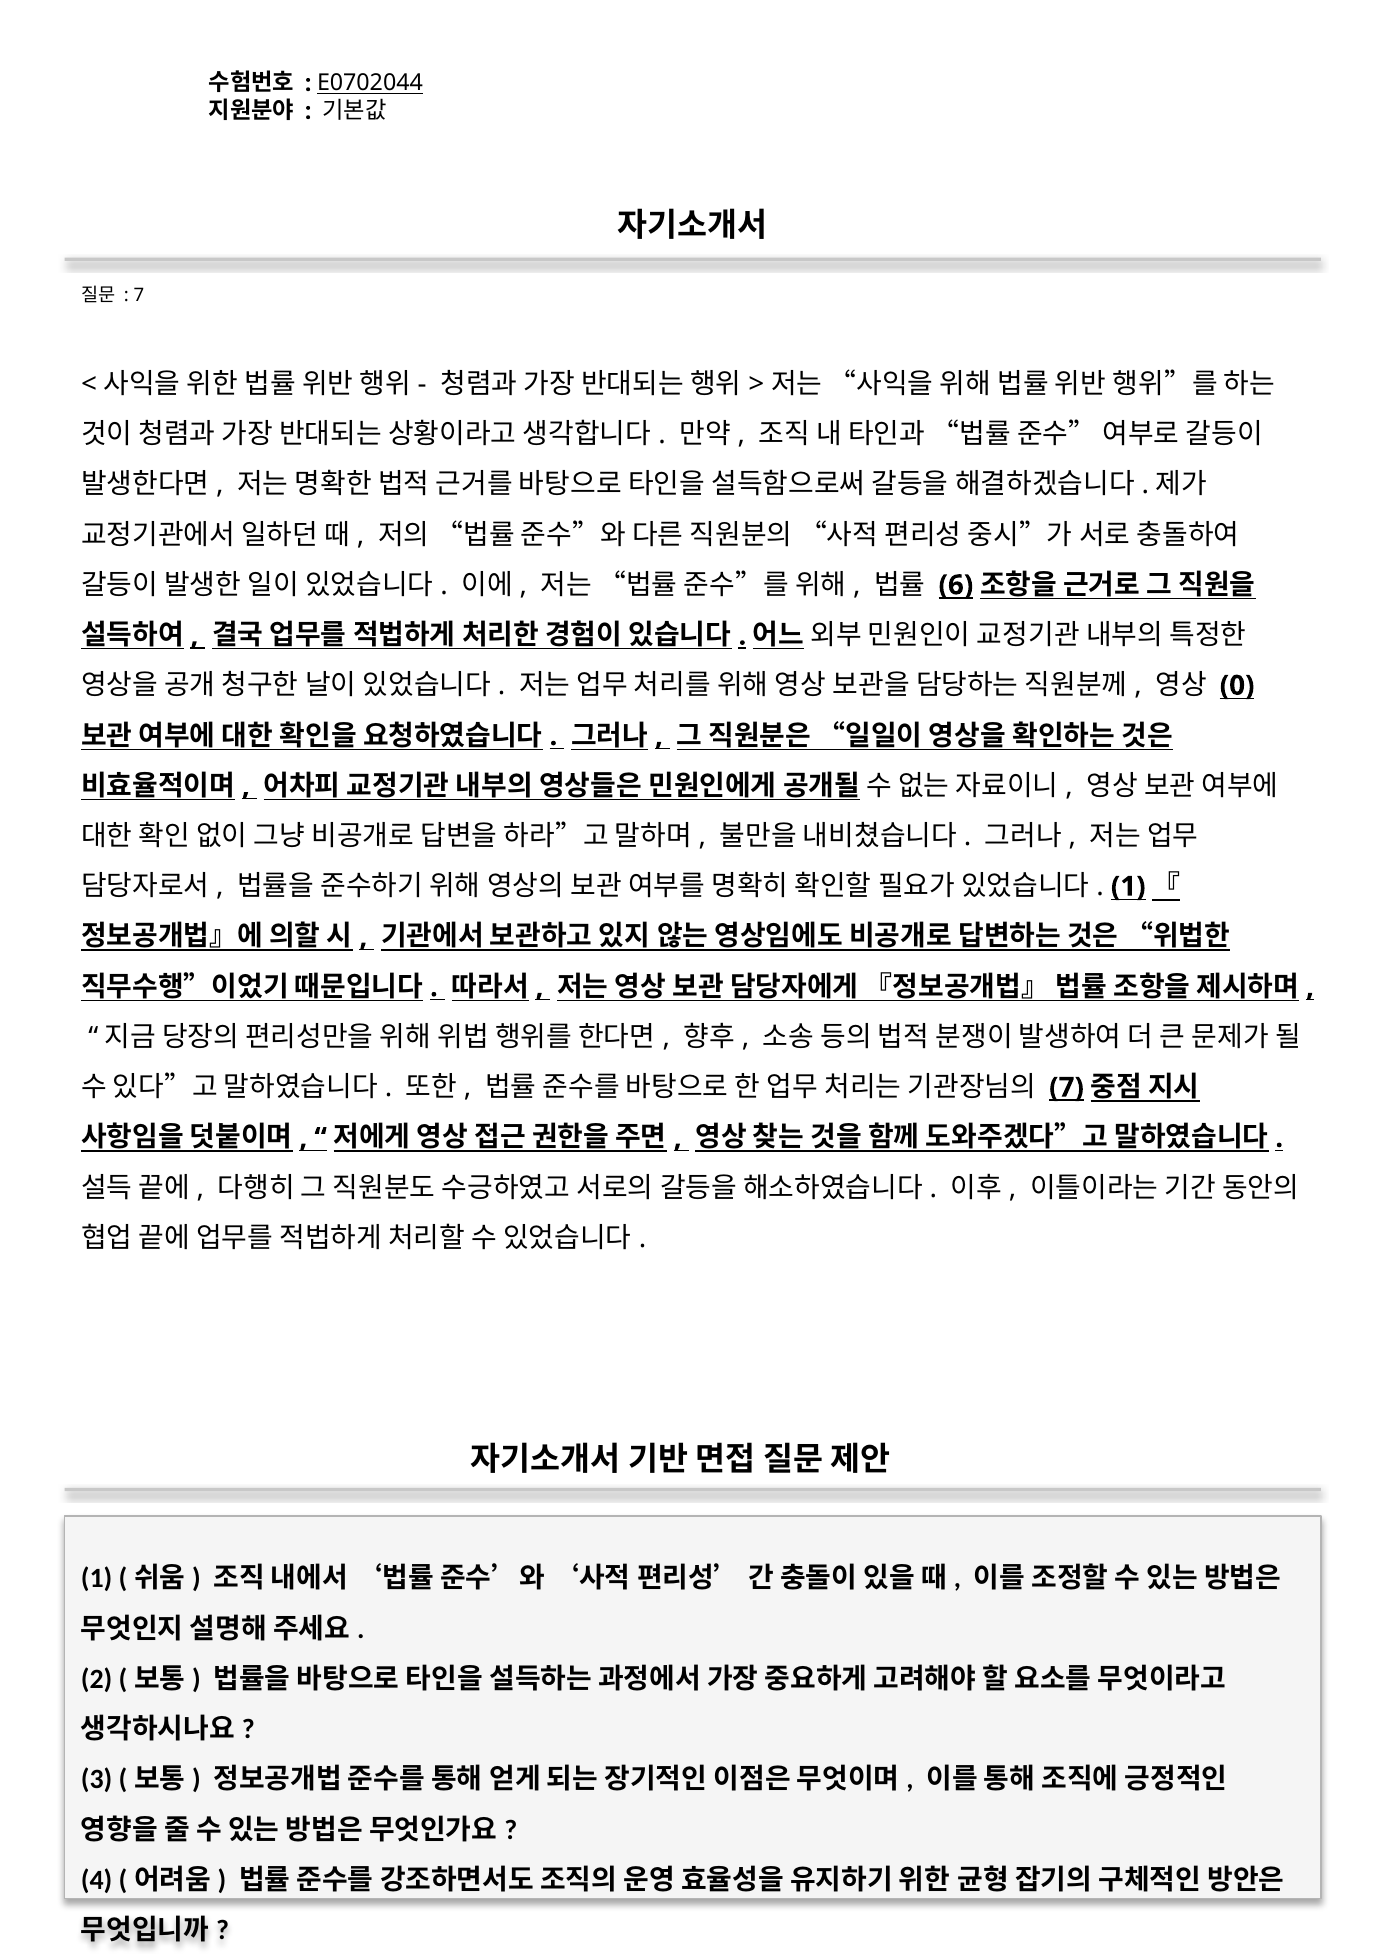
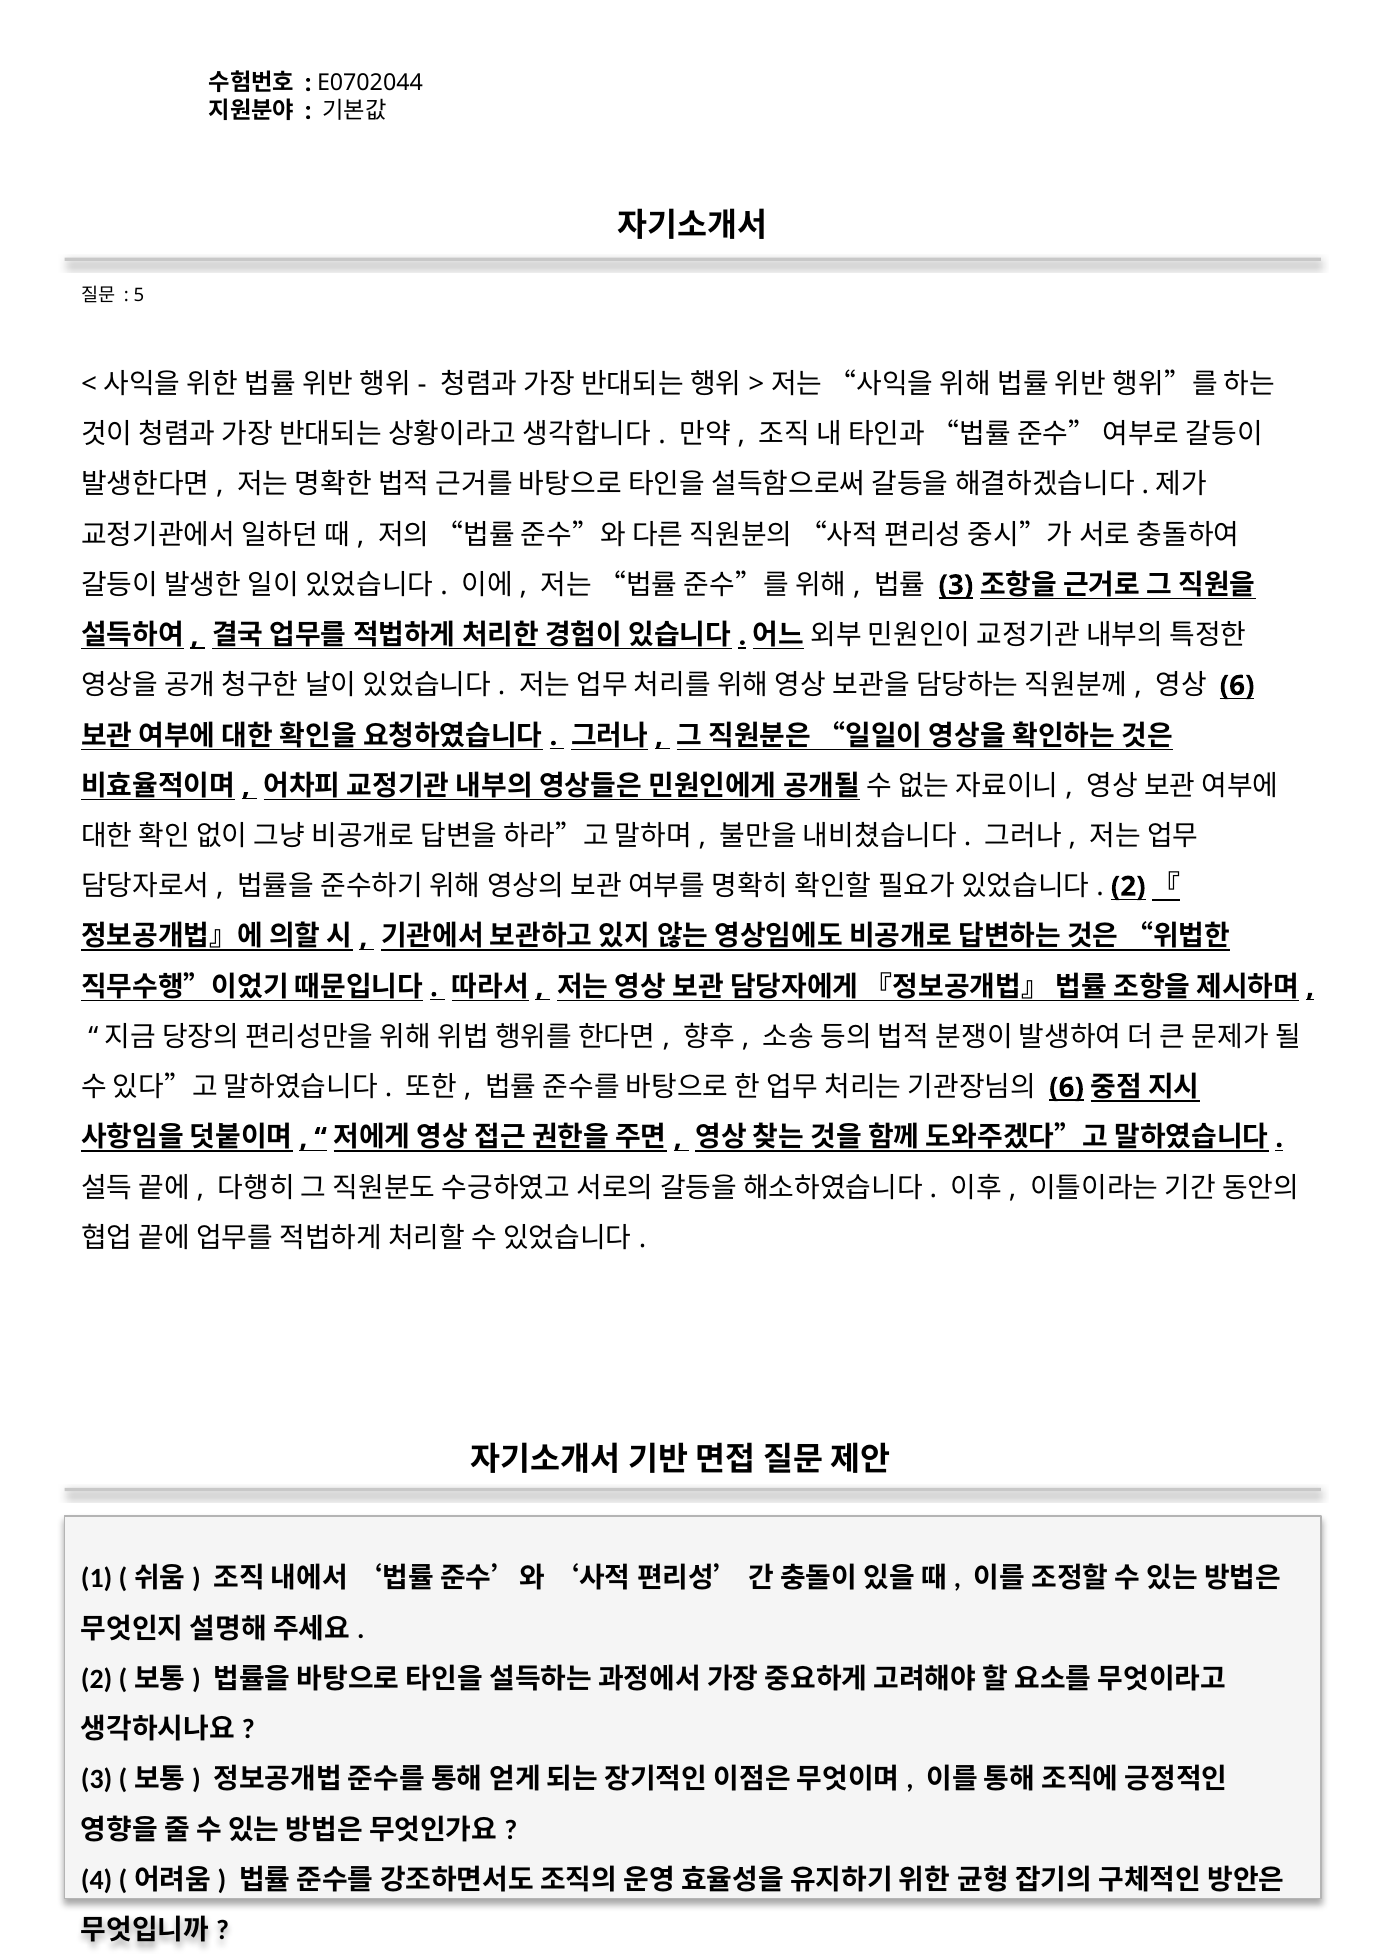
E0702044 underline: present -> none (370, 83)
7: 7 -> 5 (139, 296)
6: 6 -> 3 (956, 585)
0: 0 -> 6 (1237, 686)
1: 1 -> 2 (1128, 887)
7: 7 -> 6 (1067, 1088)
